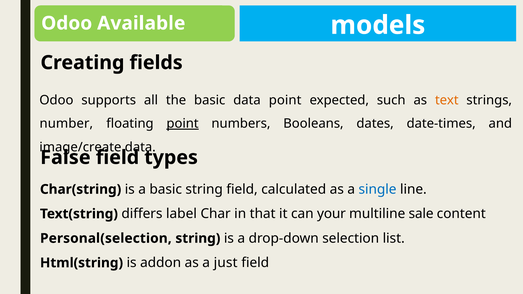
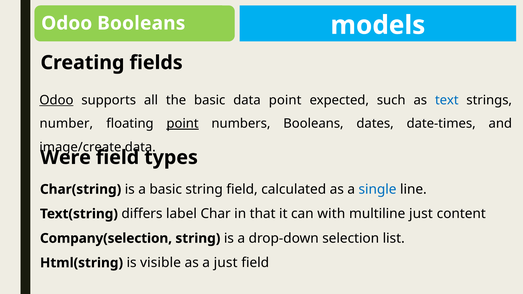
Odoo Available: Available -> Booleans (141, 23)
Odoo underline: none -> present (56, 100)
text colour: orange -> blue (447, 100)
False: False -> Were (66, 158)
your: your -> with (331, 214)
multiline sale: sale -> just (421, 214)
Personal(selection: Personal(selection -> Company(selection (106, 238)
addon: addon -> visible (161, 263)
